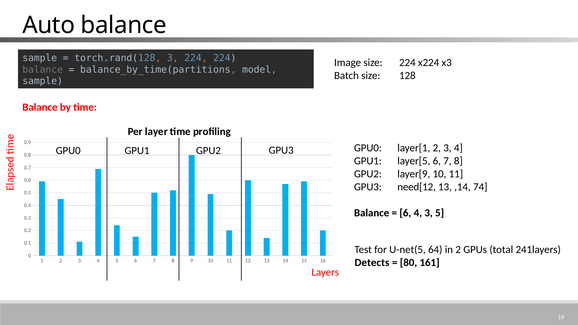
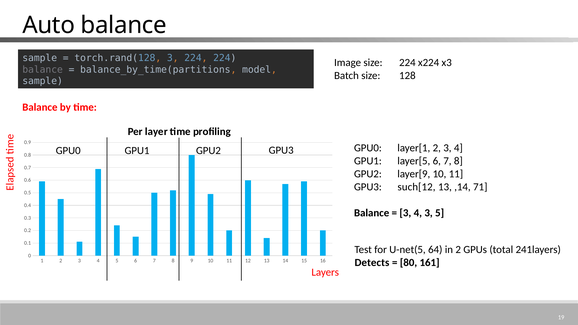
need[12: need[12 -> such[12 (417, 187)
74: 74 -> 71 (480, 187)
6: 6 -> 3 (405, 213)
